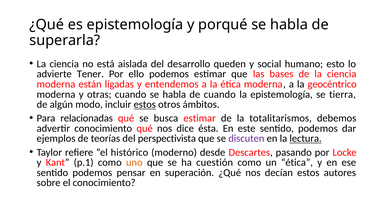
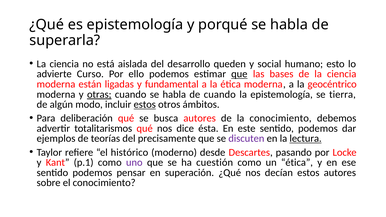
Tener: Tener -> Curso (90, 74)
que underline: none -> present (239, 74)
entendemos: entendemos -> fundamental (172, 84)
otras underline: none -> present (99, 94)
relacionadas: relacionadas -> deliberación (87, 118)
busca estimar: estimar -> autores (200, 118)
la totalitarismos: totalitarismos -> conocimiento (281, 118)
advertir conocimiento: conocimiento -> totalitarismos (103, 128)
perspectivista: perspectivista -> precisamente (167, 139)
uno colour: orange -> purple (134, 163)
